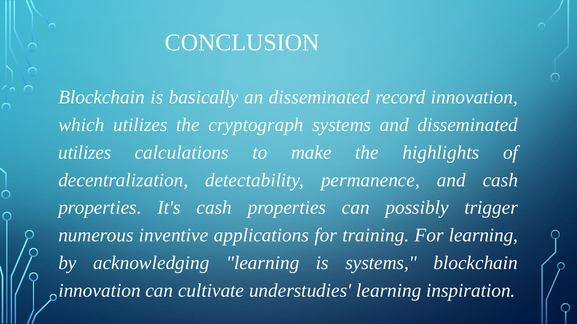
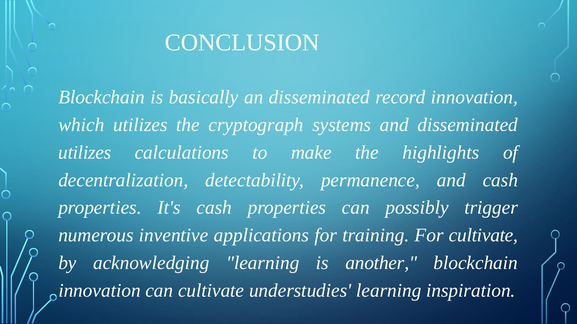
For learning: learning -> cultivate (484, 236)
is systems: systems -> another (381, 263)
